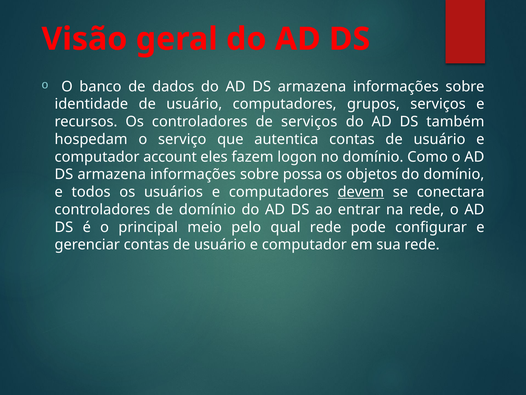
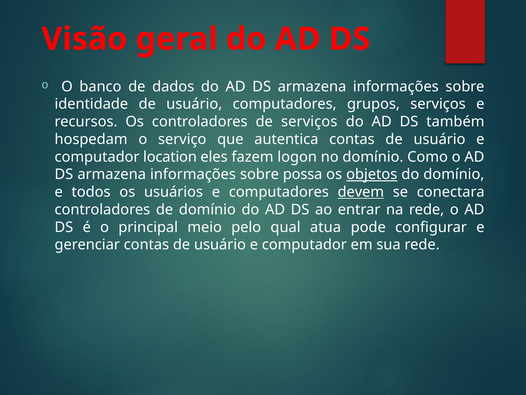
account: account -> location (170, 157)
objetos underline: none -> present (372, 174)
qual rede: rede -> atua (326, 227)
